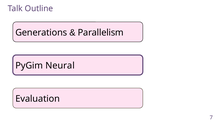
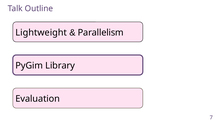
Generations: Generations -> Lightweight (41, 32)
Neural: Neural -> Library (60, 65)
